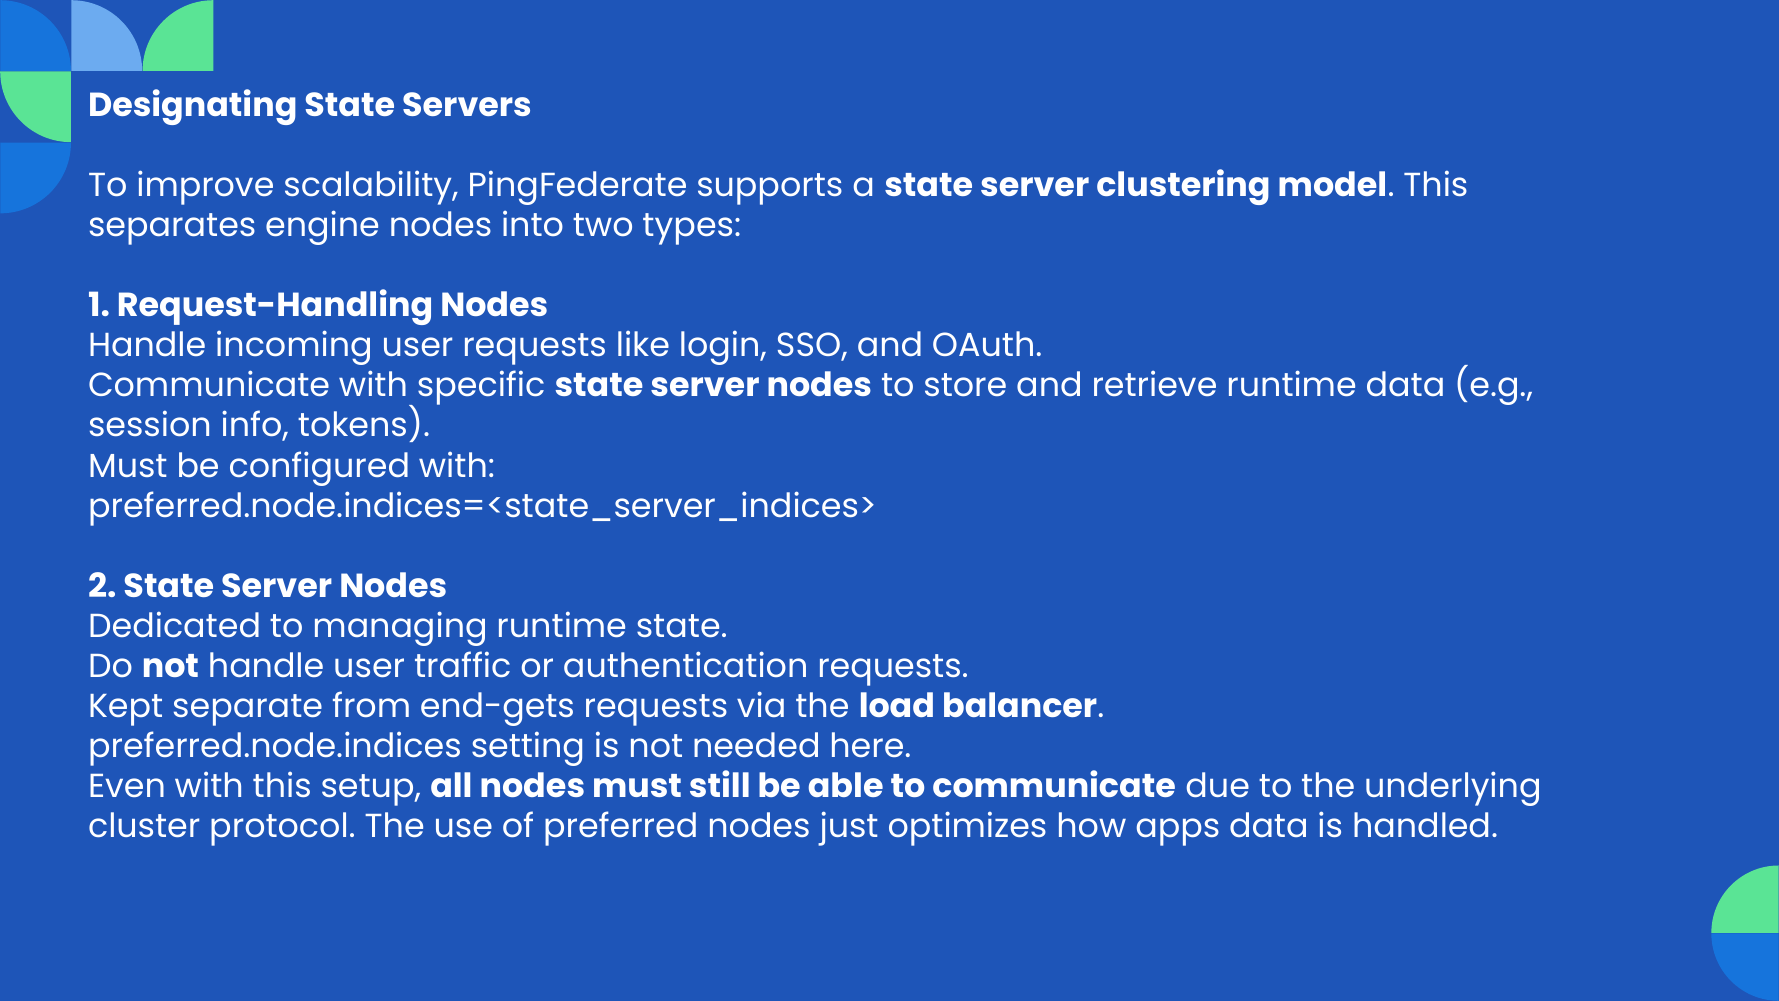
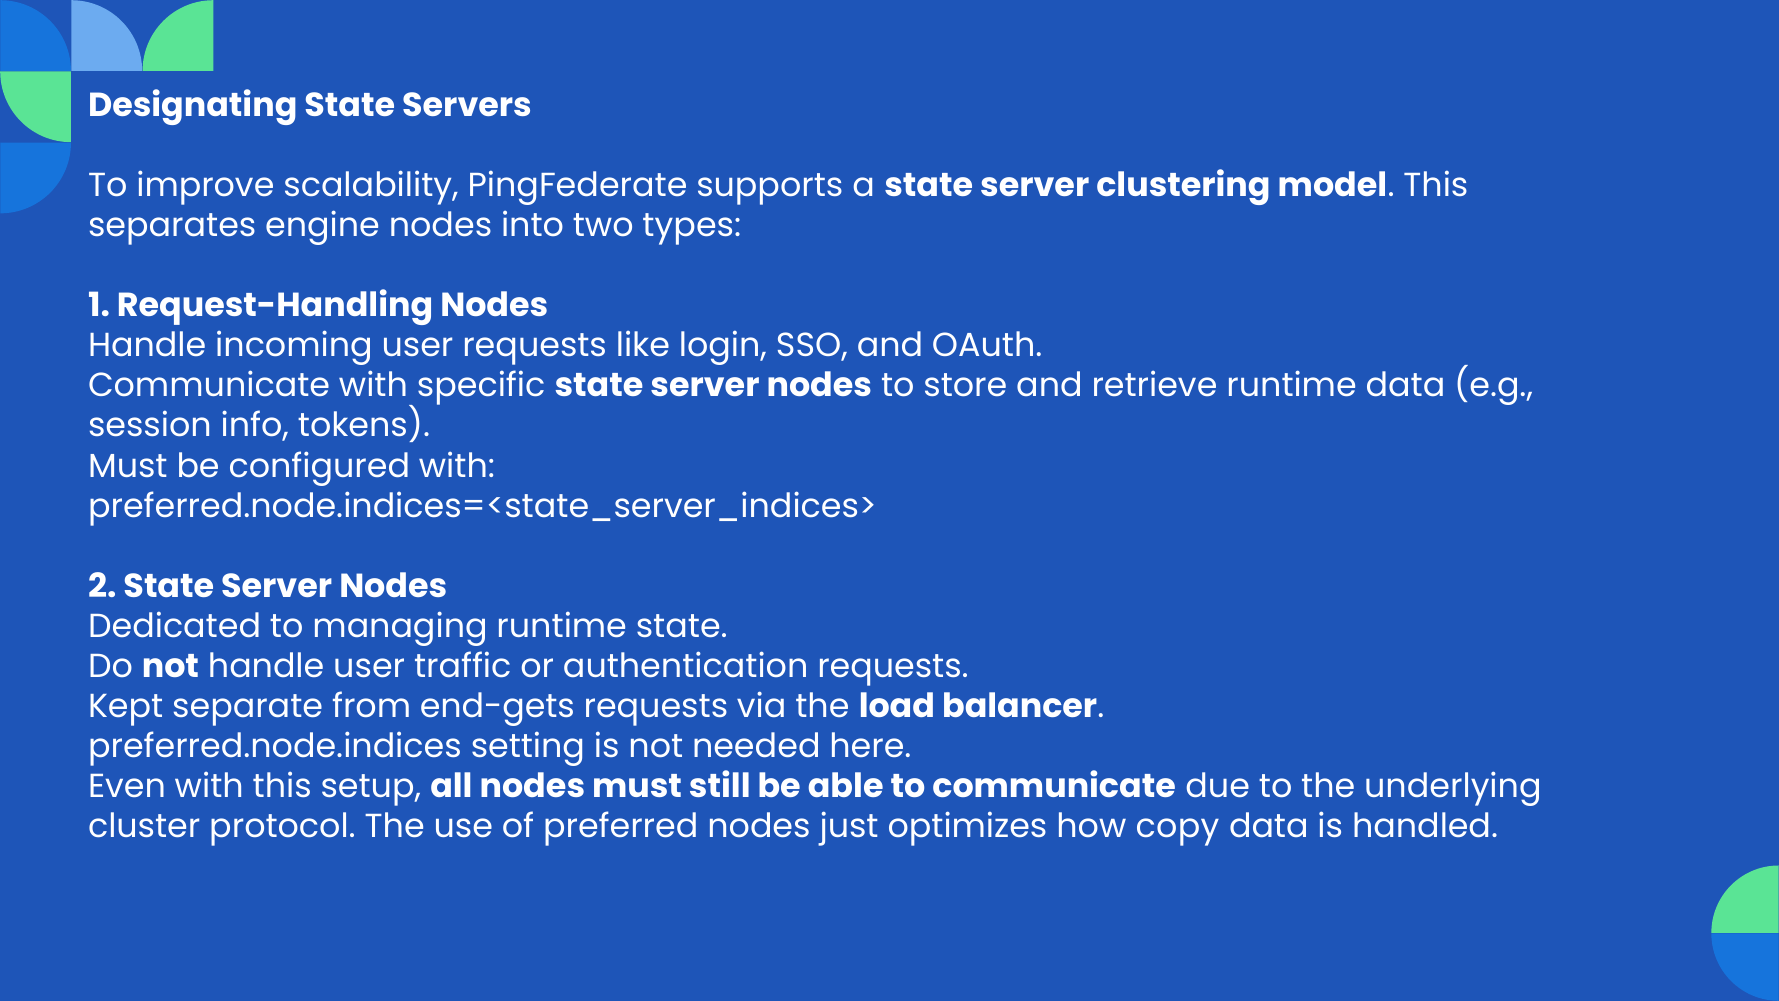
apps: apps -> copy (1178, 826)
